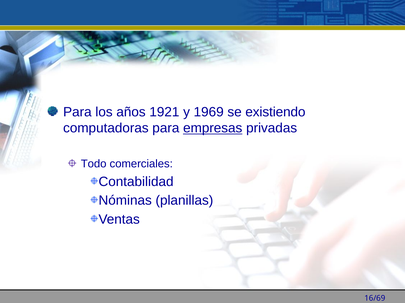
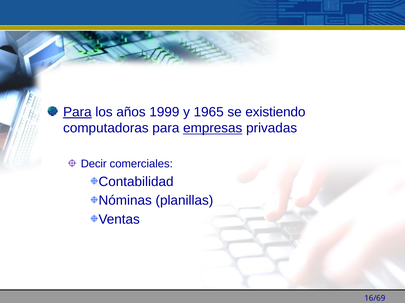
Para underline: none -> present (77, 112)
1921: 1921 -> 1999 (164, 112)
1969: 1969 -> 1965 (209, 112)
Todo: Todo -> Decir (94, 164)
